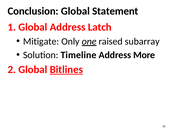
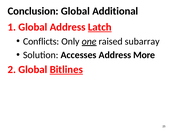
Statement: Statement -> Additional (115, 11)
Latch underline: none -> present (100, 27)
Mitigate: Mitigate -> Conflicts (41, 41)
Timeline: Timeline -> Accesses (79, 55)
